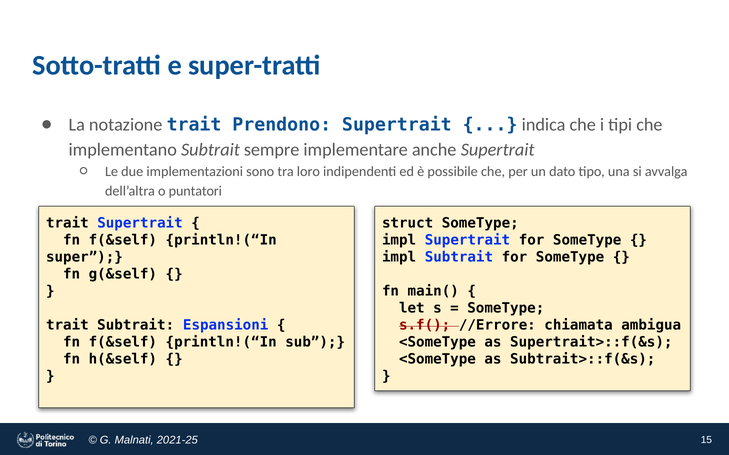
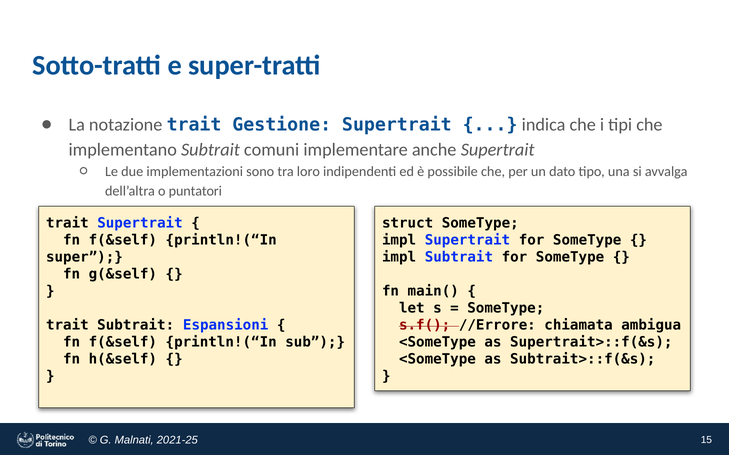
Prendono: Prendono -> Gestione (282, 125)
sempre: sempre -> comuni (272, 150)
